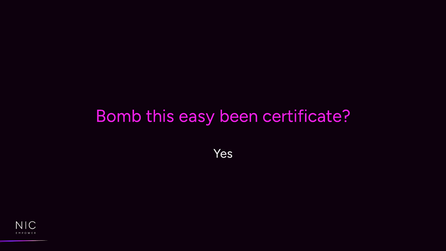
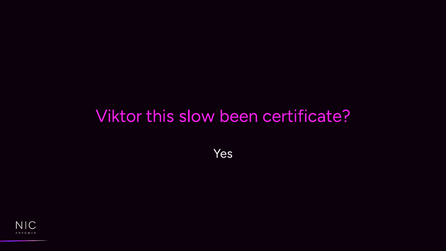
Bomb: Bomb -> Viktor (119, 116)
easy: easy -> slow (197, 116)
